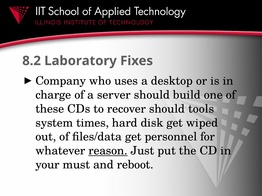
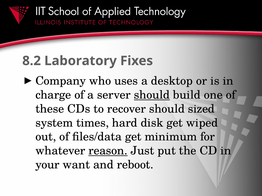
should underline: none -> present (152, 95)
tools: tools -> sized (201, 109)
personnel: personnel -> minimum (171, 137)
must: must -> want (76, 165)
